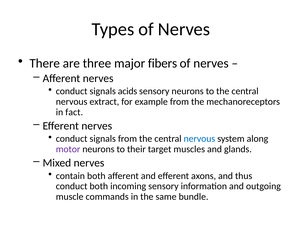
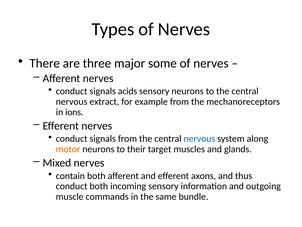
fibers: fibers -> some (162, 63)
fact: fact -> ions (74, 112)
motor colour: purple -> orange (68, 149)
